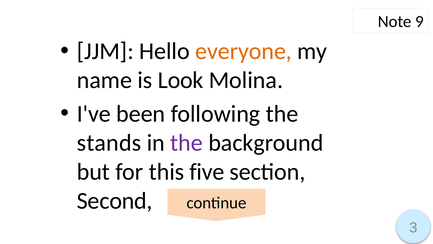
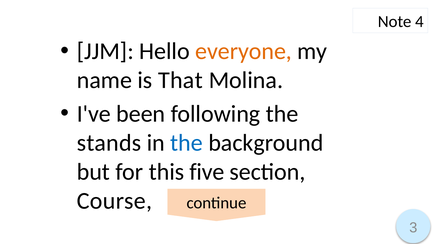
9: 9 -> 4 (419, 22)
Look: Look -> That (180, 80)
the colour: purple -> blue (187, 143)
Second: Second -> Course (115, 200)
